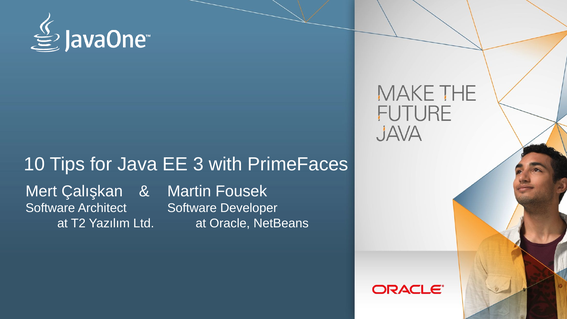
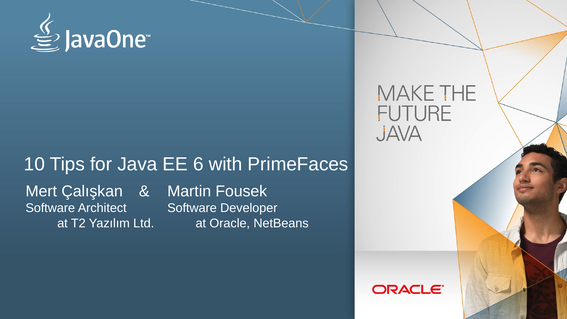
3: 3 -> 6 (198, 164)
